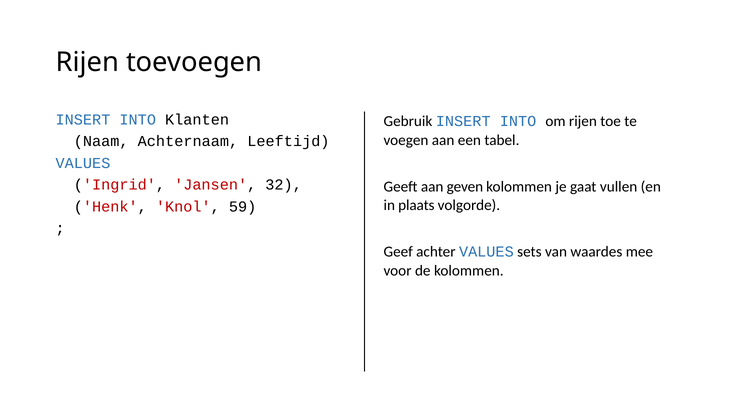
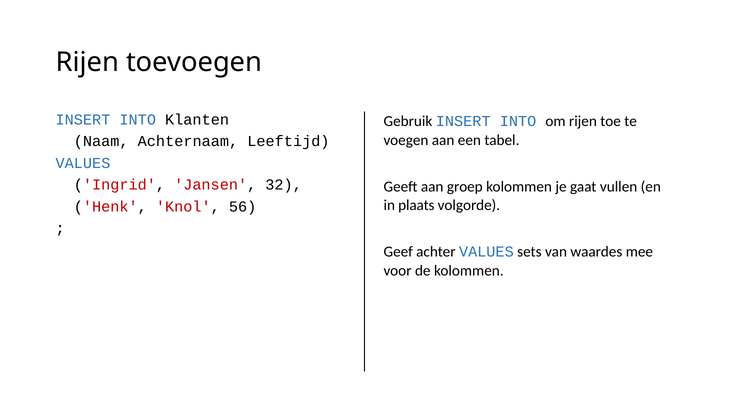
geven: geven -> groep (465, 187)
59: 59 -> 56 (243, 207)
